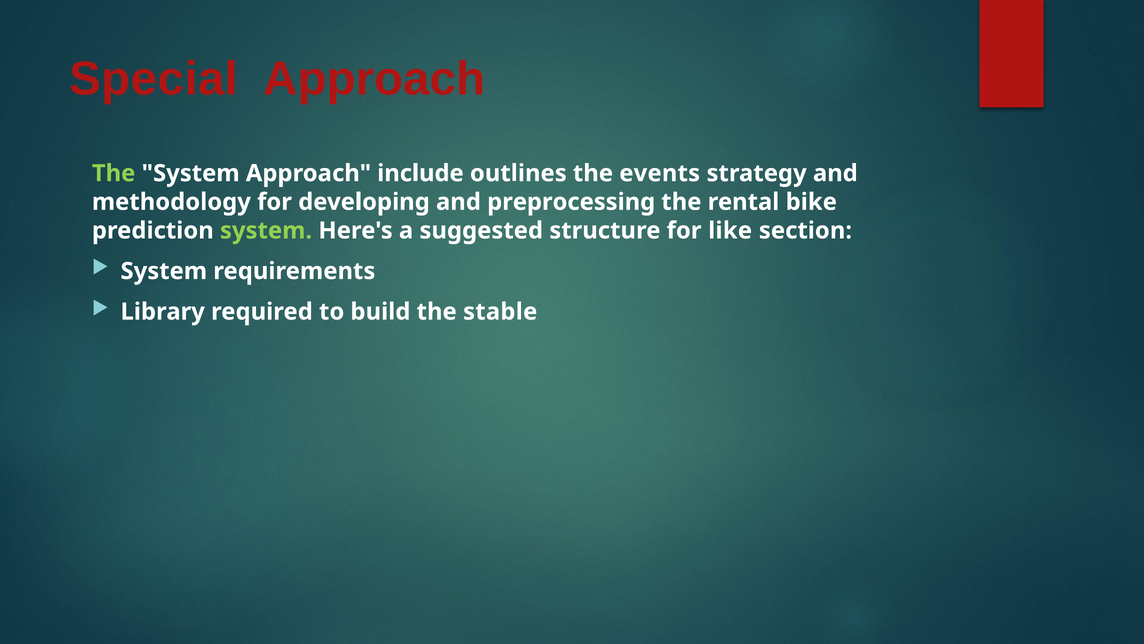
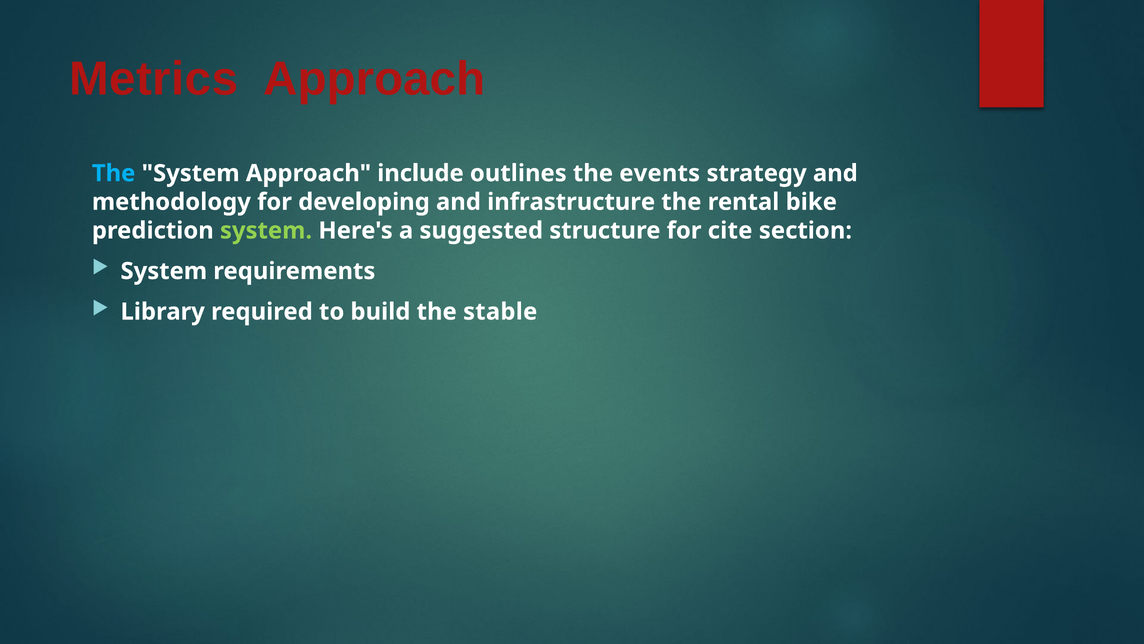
Special: Special -> Metrics (154, 79)
The colour: light green -> light blue (114, 173)
preprocessing: preprocessing -> infrastructure (571, 202)
like: like -> cite (730, 230)
